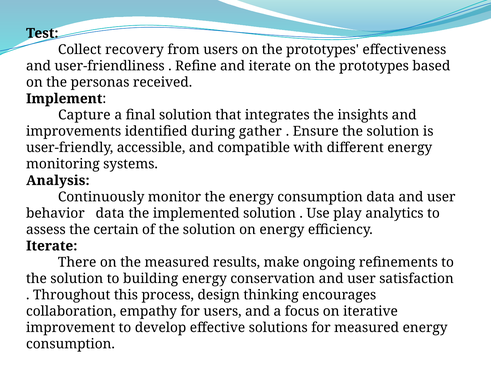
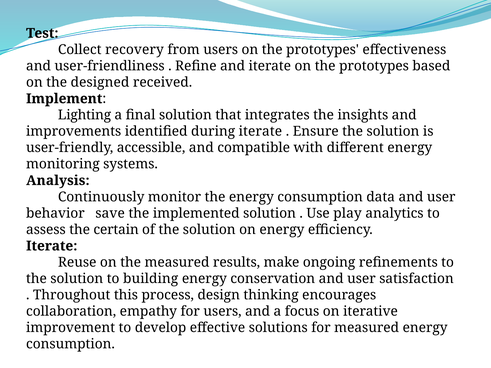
personas: personas -> designed (100, 82)
Capture: Capture -> Lighting (85, 115)
during gather: gather -> iterate (260, 132)
behavior data: data -> save (110, 213)
There: There -> Reuse (77, 262)
